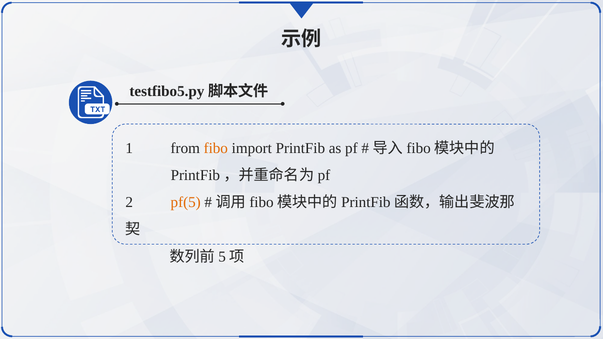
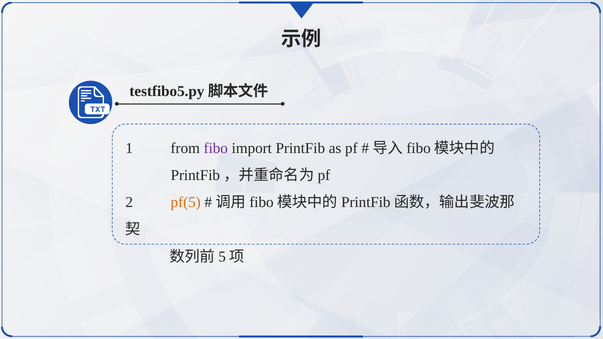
fibo colour: orange -> purple (216, 148)
